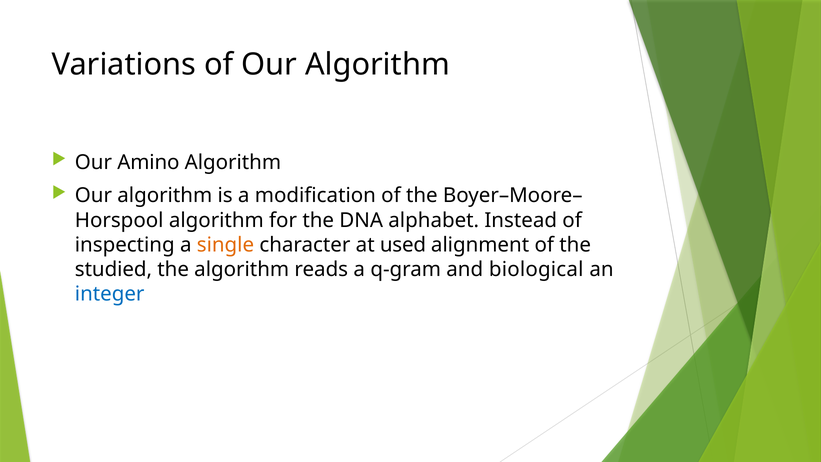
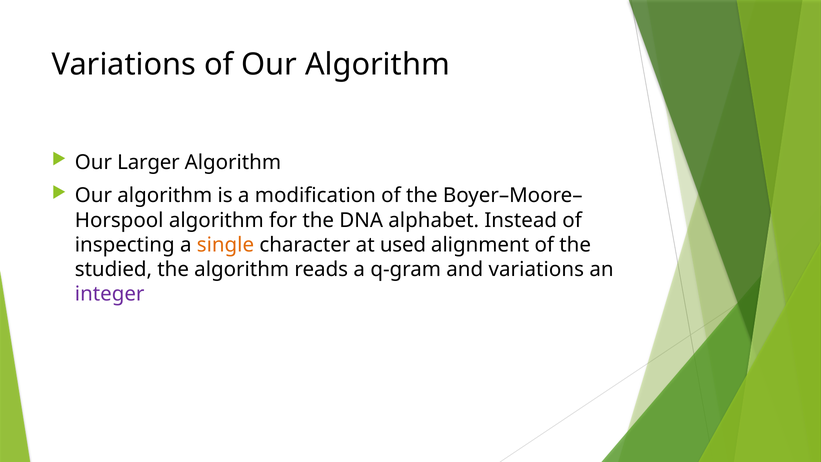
Amino: Amino -> Larger (148, 162)
and biological: biological -> variations (536, 269)
integer colour: blue -> purple (110, 294)
